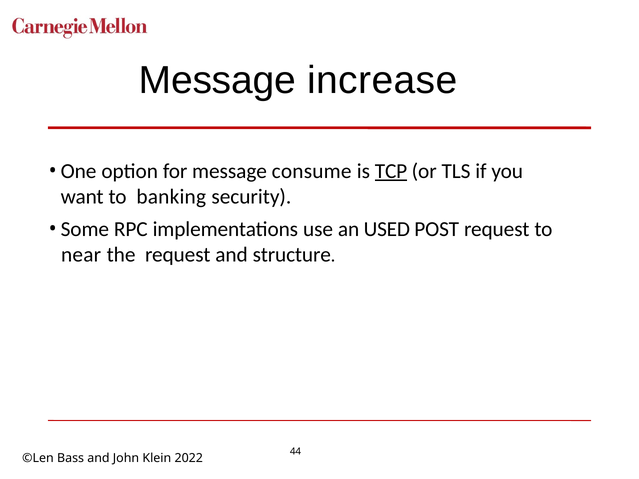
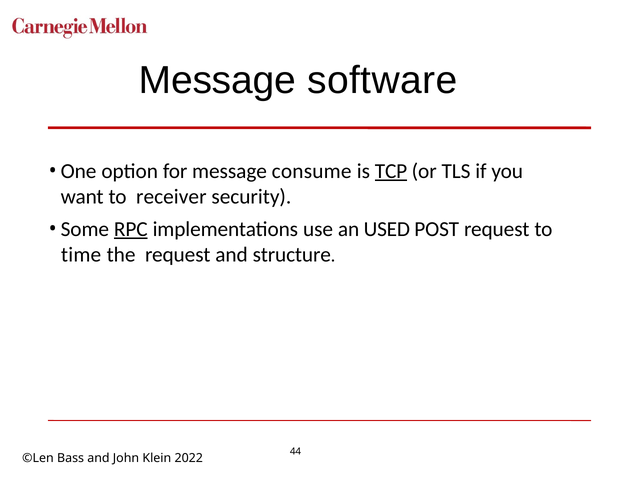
increase: increase -> software (382, 80)
banking: banking -> receiver (171, 197)
RPC underline: none -> present (131, 229)
near: near -> time (81, 255)
